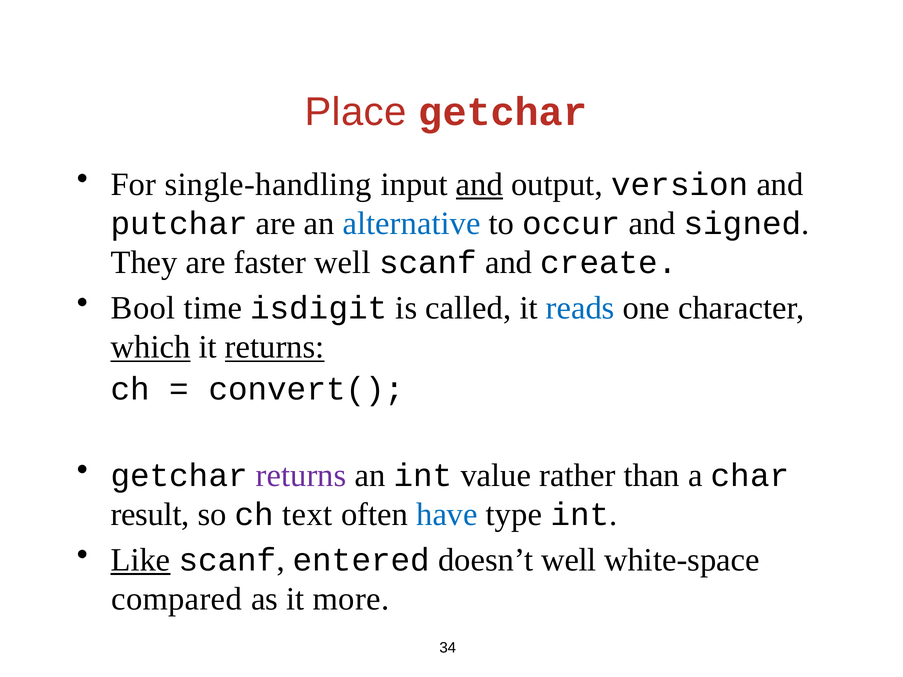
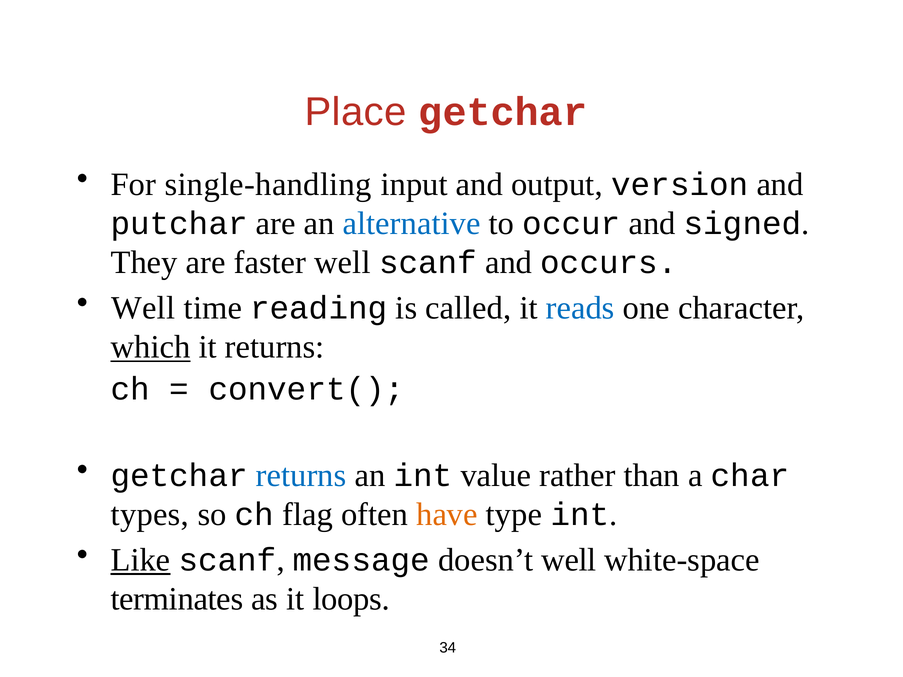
and underline: present -> none (479, 184)
create: create -> occurs (609, 263)
Bool: Bool -> Well (143, 308)
isdigit: isdigit -> reading (319, 308)
returns underline: present -> none (275, 347)
returns colour: purple -> blue (301, 476)
result: result -> types (150, 515)
text: text -> flag (308, 515)
have colour: blue -> orange (447, 515)
entered: entered -> message (361, 560)
compared: compared -> terminates (177, 599)
more: more -> loops (351, 599)
